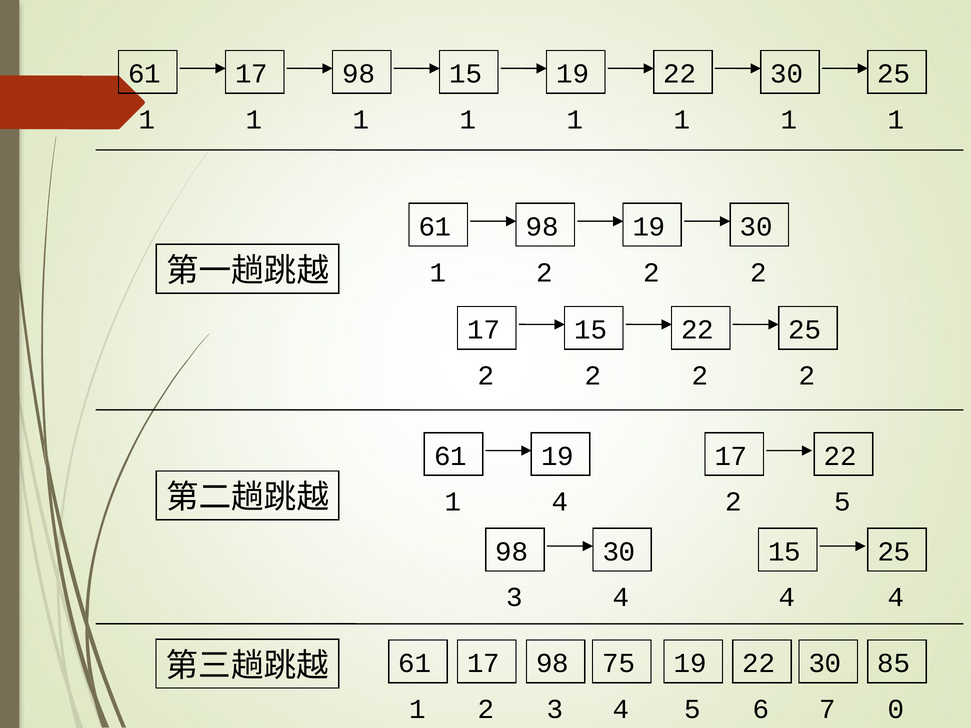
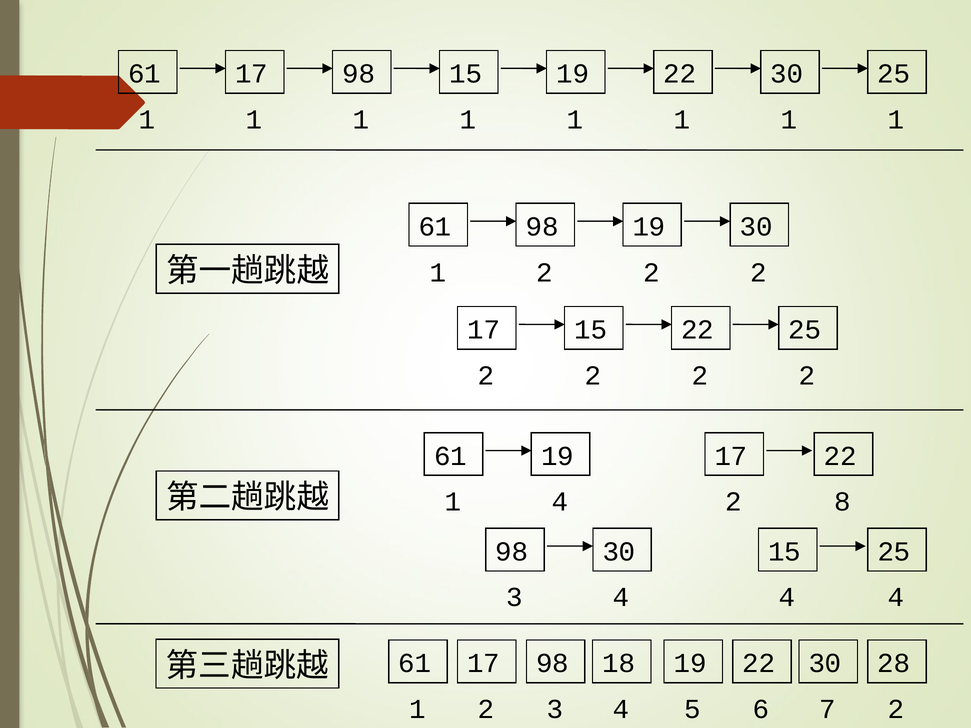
5: 5 -> 8 (843, 502)
75: 75 -> 18 (619, 664)
85: 85 -> 28 (894, 664)
7 0: 0 -> 2 (896, 709)
